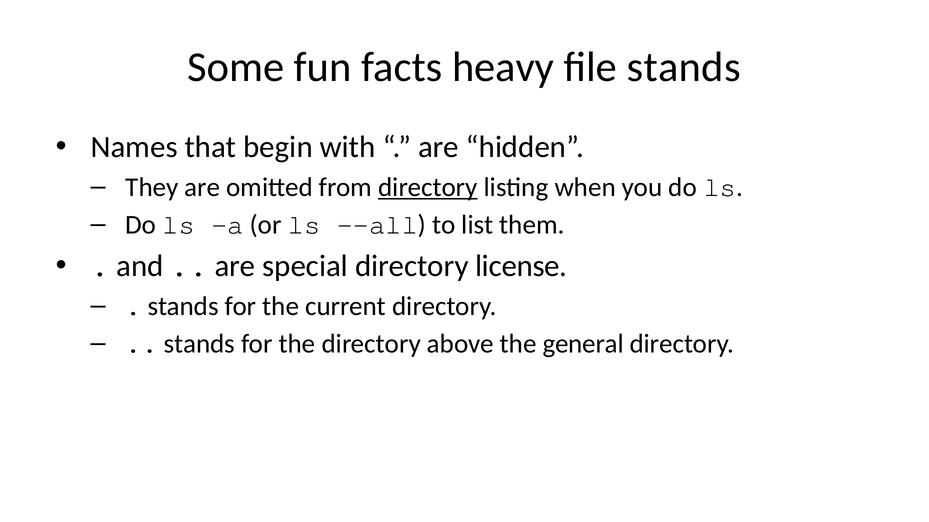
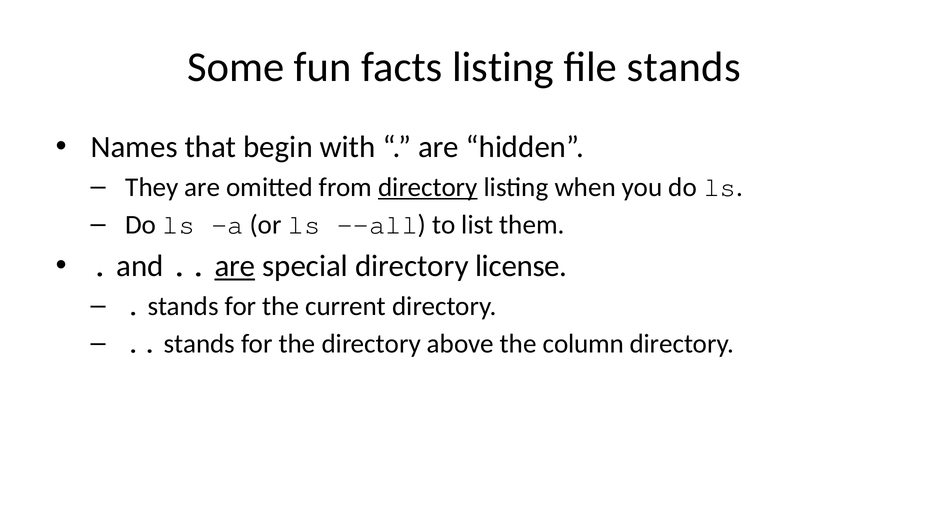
facts heavy: heavy -> listing (503, 67)
are underline: none -> present (235, 267)
general: general -> column (583, 344)
